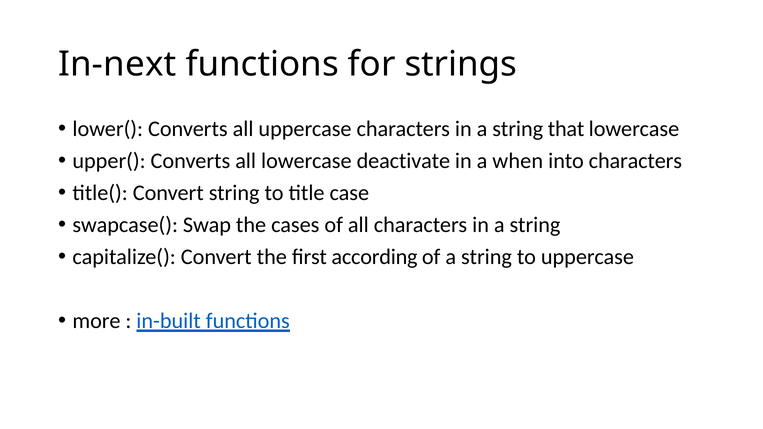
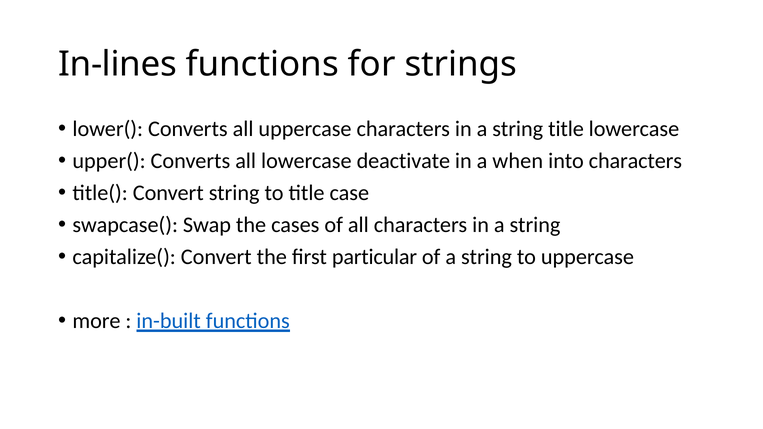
In-next: In-next -> In-lines (118, 64)
string that: that -> title (566, 129)
according: according -> particular (375, 257)
